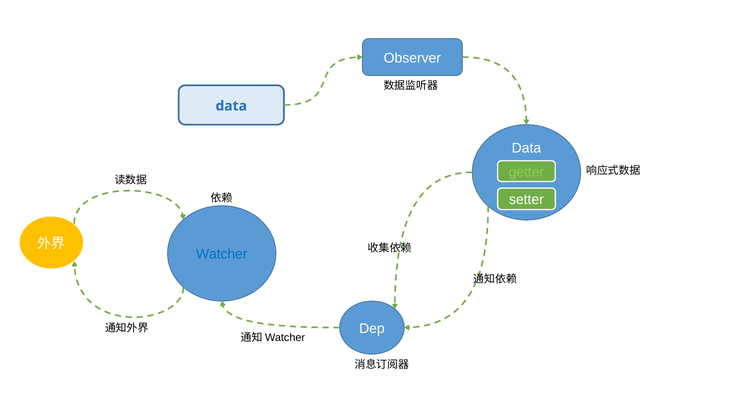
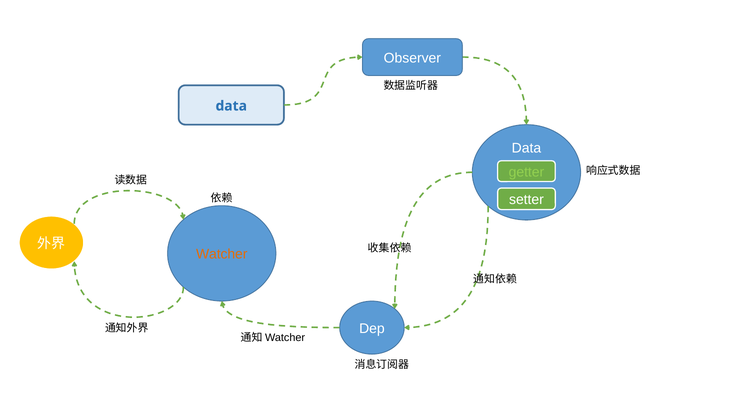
Watcher colour: blue -> orange (222, 254)
